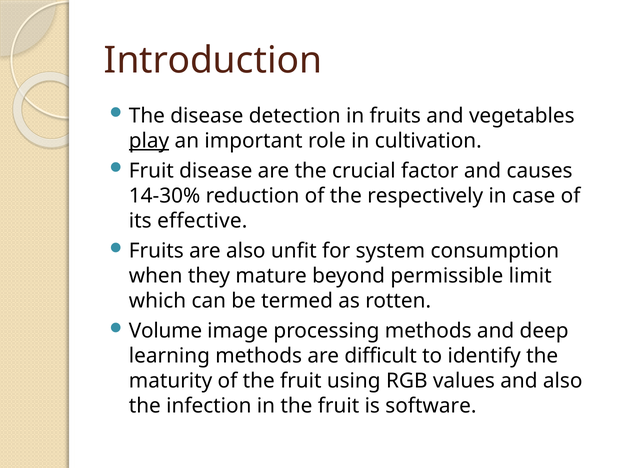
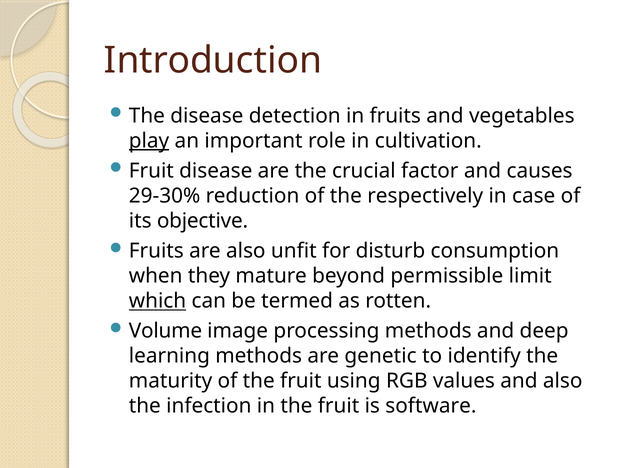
14-30%: 14-30% -> 29-30% (165, 196)
effective: effective -> objective (202, 221)
system: system -> disturb (390, 251)
which underline: none -> present (158, 300)
difficult: difficult -> genetic (381, 356)
